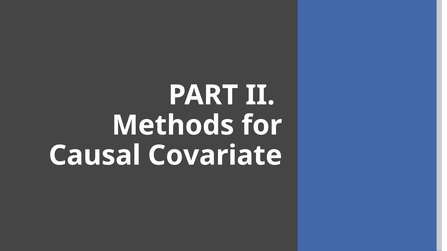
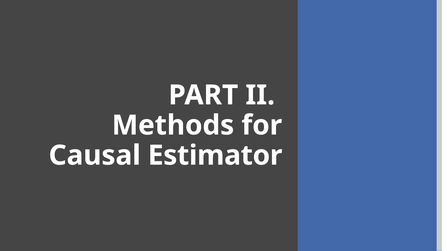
Covariate: Covariate -> Estimator (215, 156)
